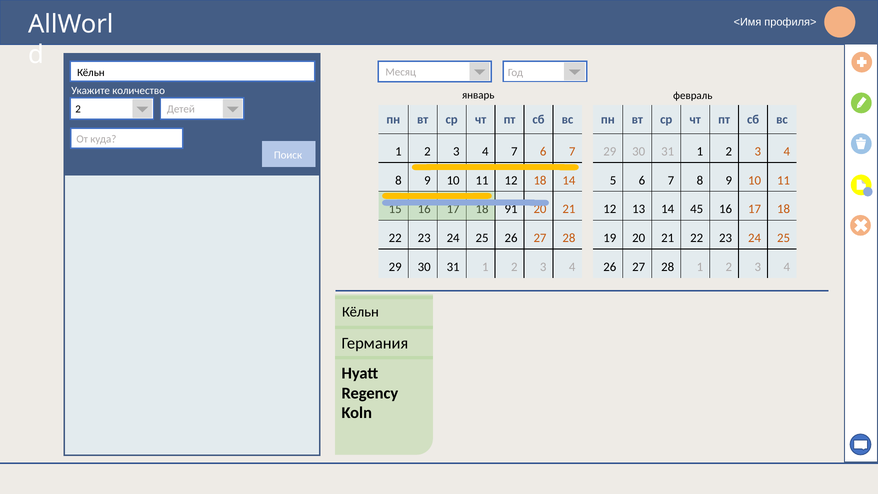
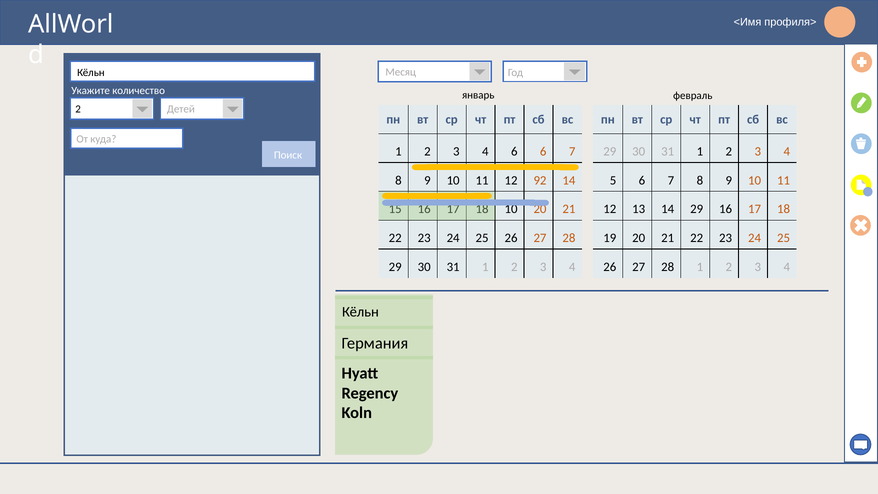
4 7: 7 -> 6 (514, 152)
12 18: 18 -> 92 (540, 180)
91: 91 -> 10 (511, 209)
14 45: 45 -> 29 (697, 209)
